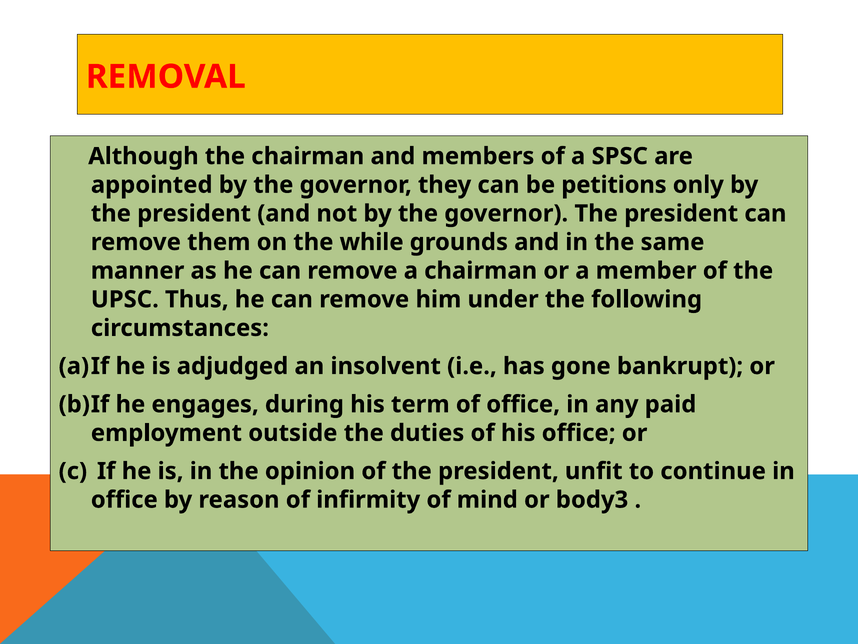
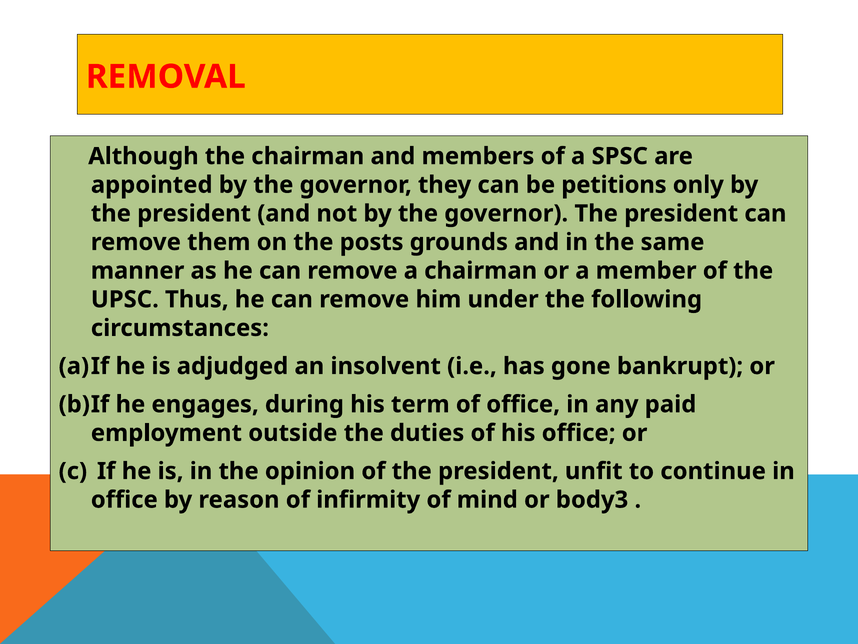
while: while -> posts (372, 242)
